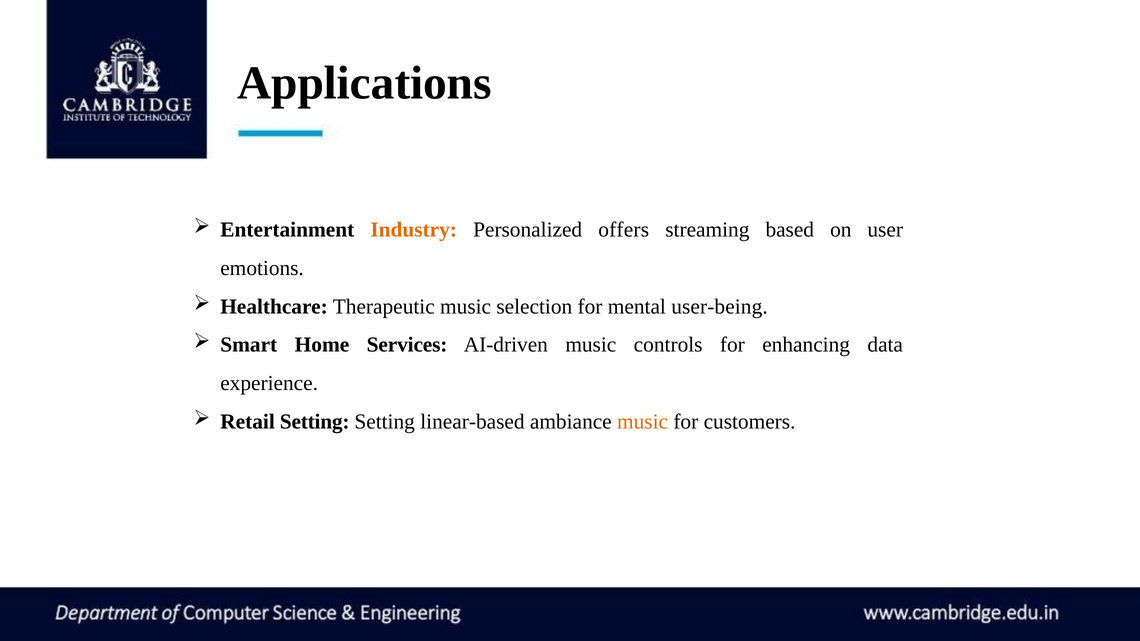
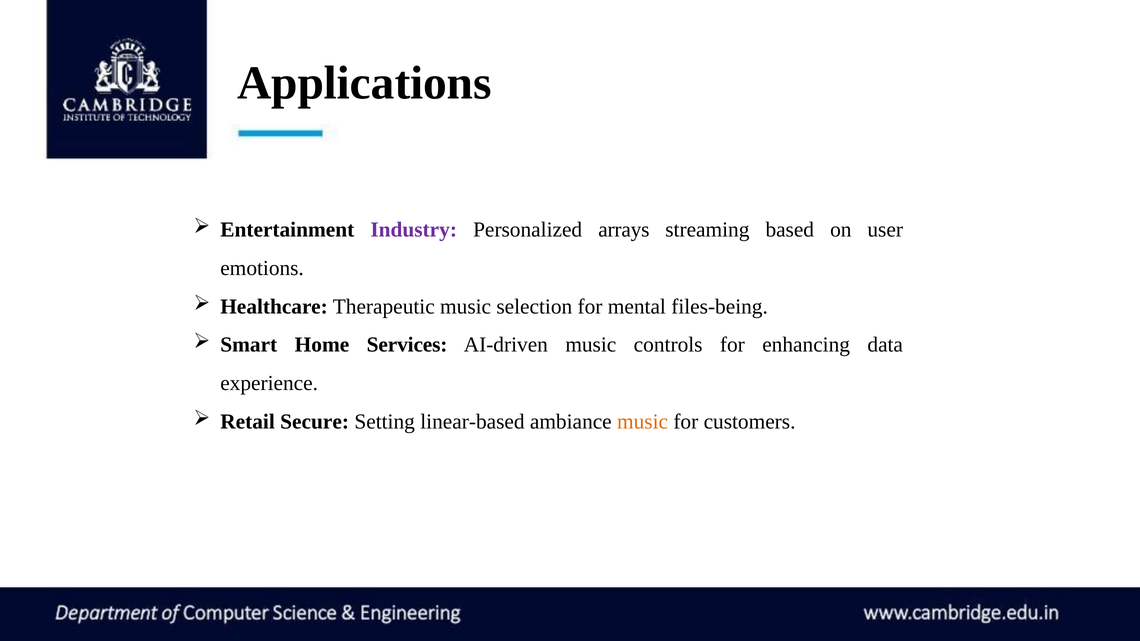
Industry colour: orange -> purple (414, 230)
offers: offers -> arrays (624, 230)
user-being: user-being -> files-being (720, 307)
Retail Setting: Setting -> Secure (315, 422)
